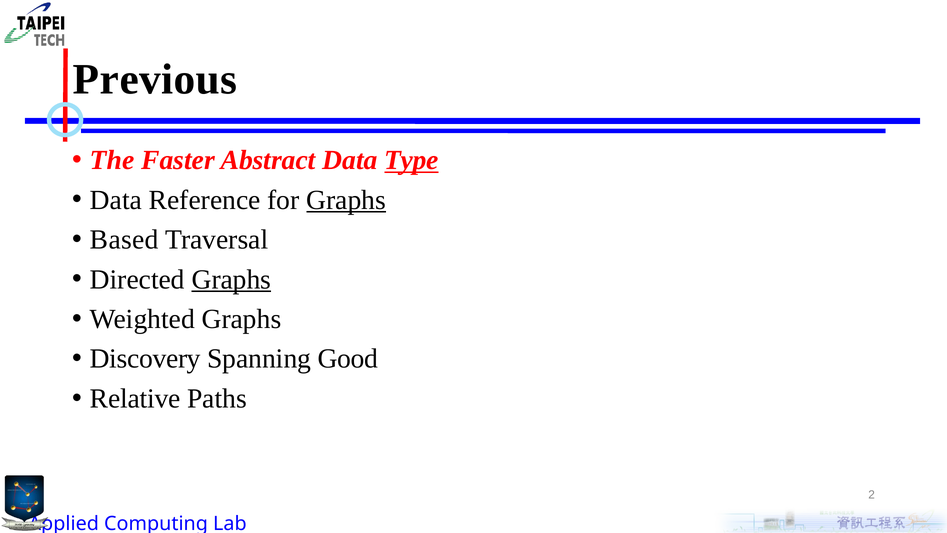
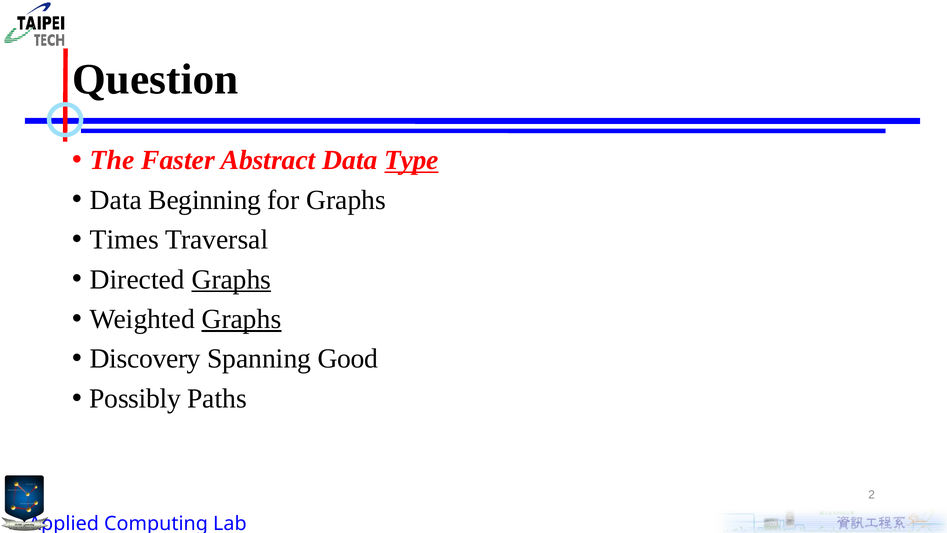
Previous: Previous -> Question (155, 80)
Reference: Reference -> Beginning (205, 200)
Graphs underline: present -> none (346, 200)
Based: Based -> Times (124, 240)
Graphs underline: none -> present (242, 319)
Relative: Relative -> Possibly (135, 398)
